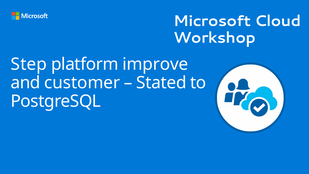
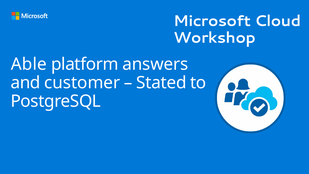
Step: Step -> Able (29, 64)
improve: improve -> answers (155, 64)
